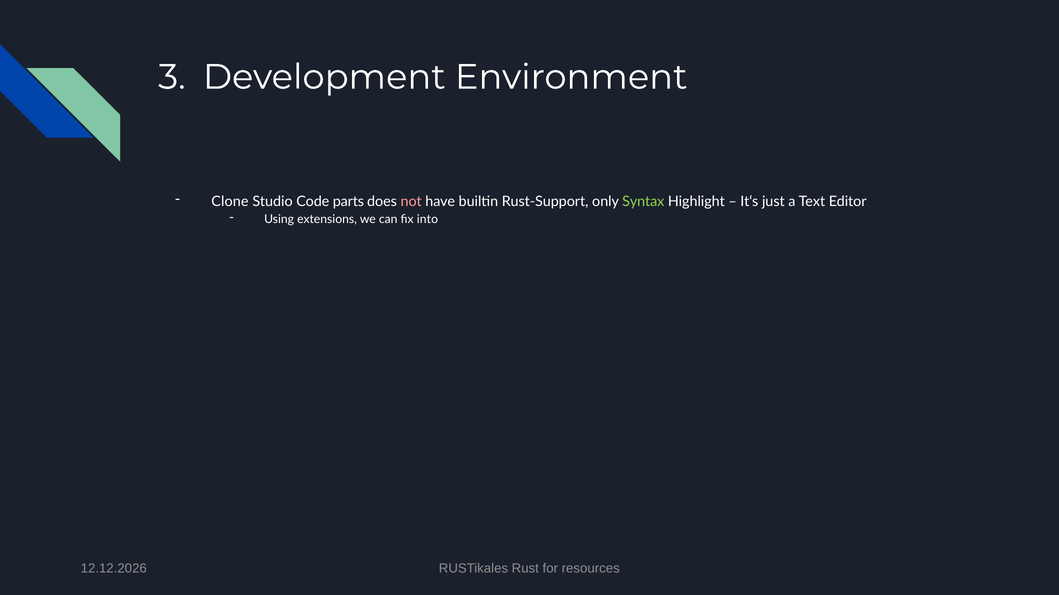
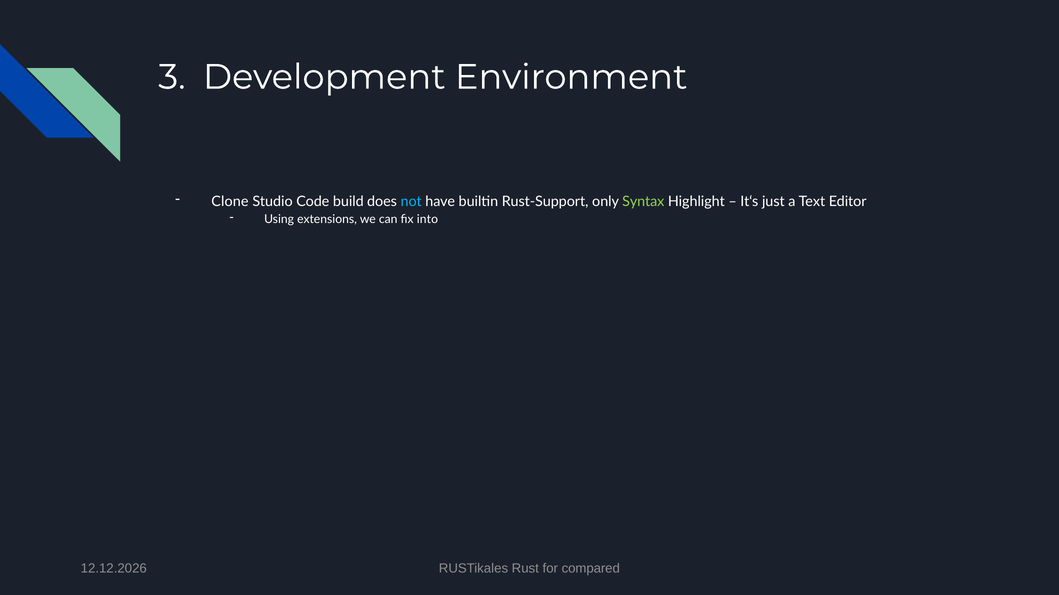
parts: parts -> build (348, 202)
not colour: pink -> light blue (411, 202)
resources: resources -> compared (591, 569)
